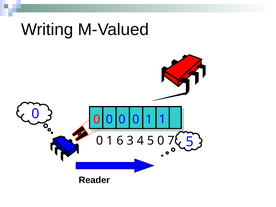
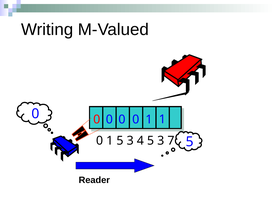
1 6: 6 -> 5 (120, 141)
4 5 0: 0 -> 3 (161, 141)
